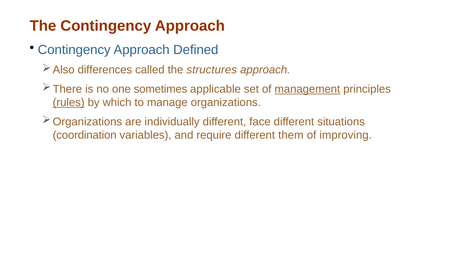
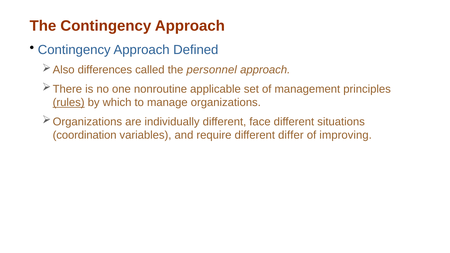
structures: structures -> personnel (212, 70)
sometimes: sometimes -> nonroutine (161, 89)
management underline: present -> none (307, 89)
them: them -> differ (291, 135)
